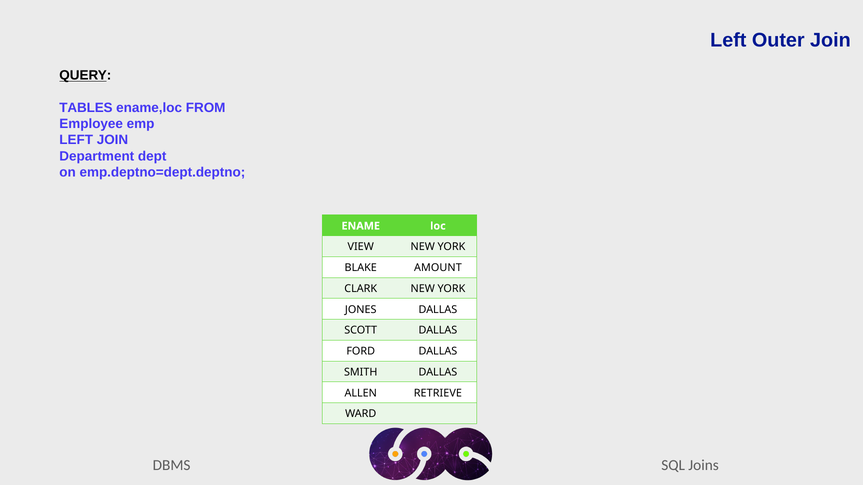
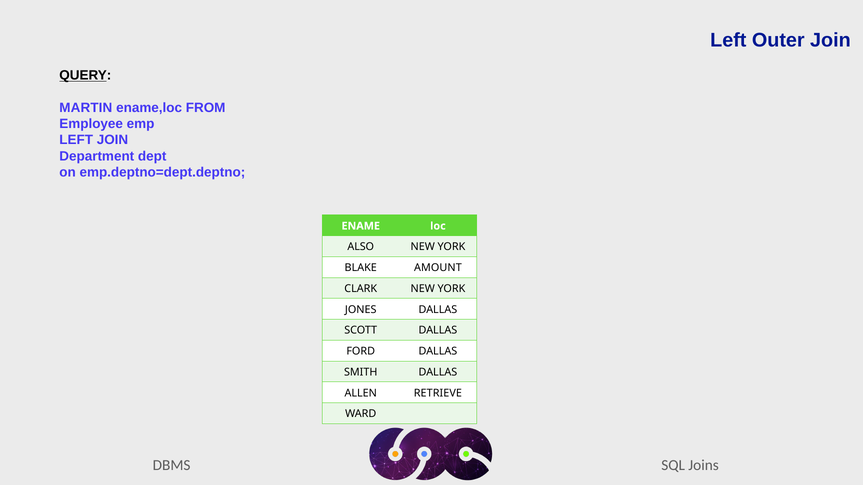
TABLES: TABLES -> MARTIN (86, 108)
VIEW: VIEW -> ALSO (361, 247)
